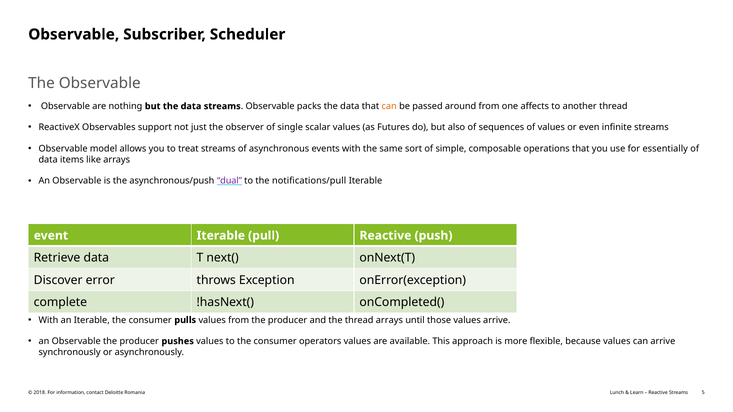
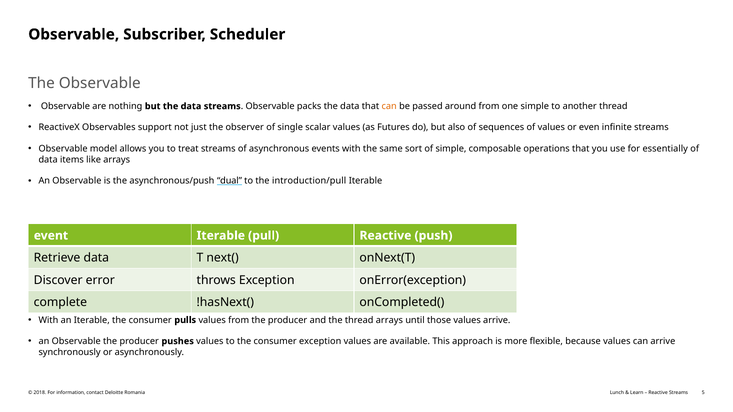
one affects: affects -> simple (535, 106)
dual colour: purple -> black (229, 181)
notifications/pull: notifications/pull -> introduction/pull (309, 181)
consumer operators: operators -> exception (320, 341)
